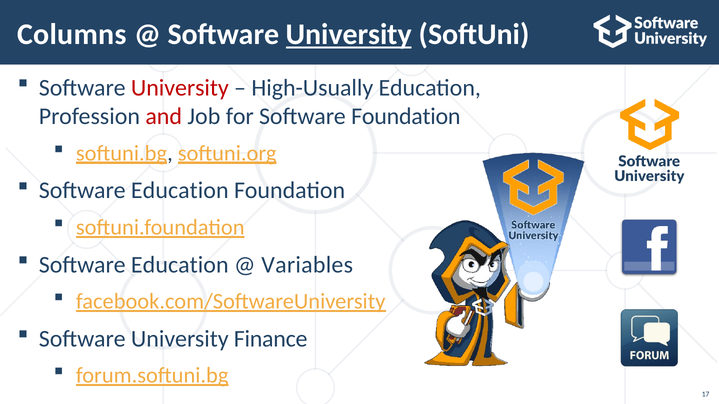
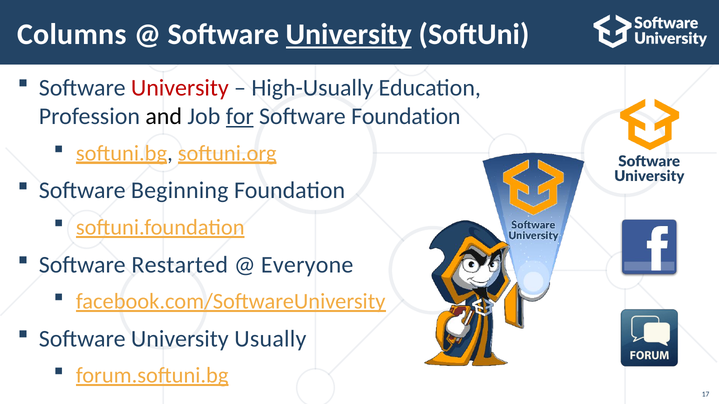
and colour: red -> black (164, 117)
for underline: none -> present (240, 117)
Education: Education -> Beginning (180, 191)
Education: Education -> Restarted (180, 265)
Variables: Variables -> Everyone (307, 265)
Finance: Finance -> Usually (270, 339)
